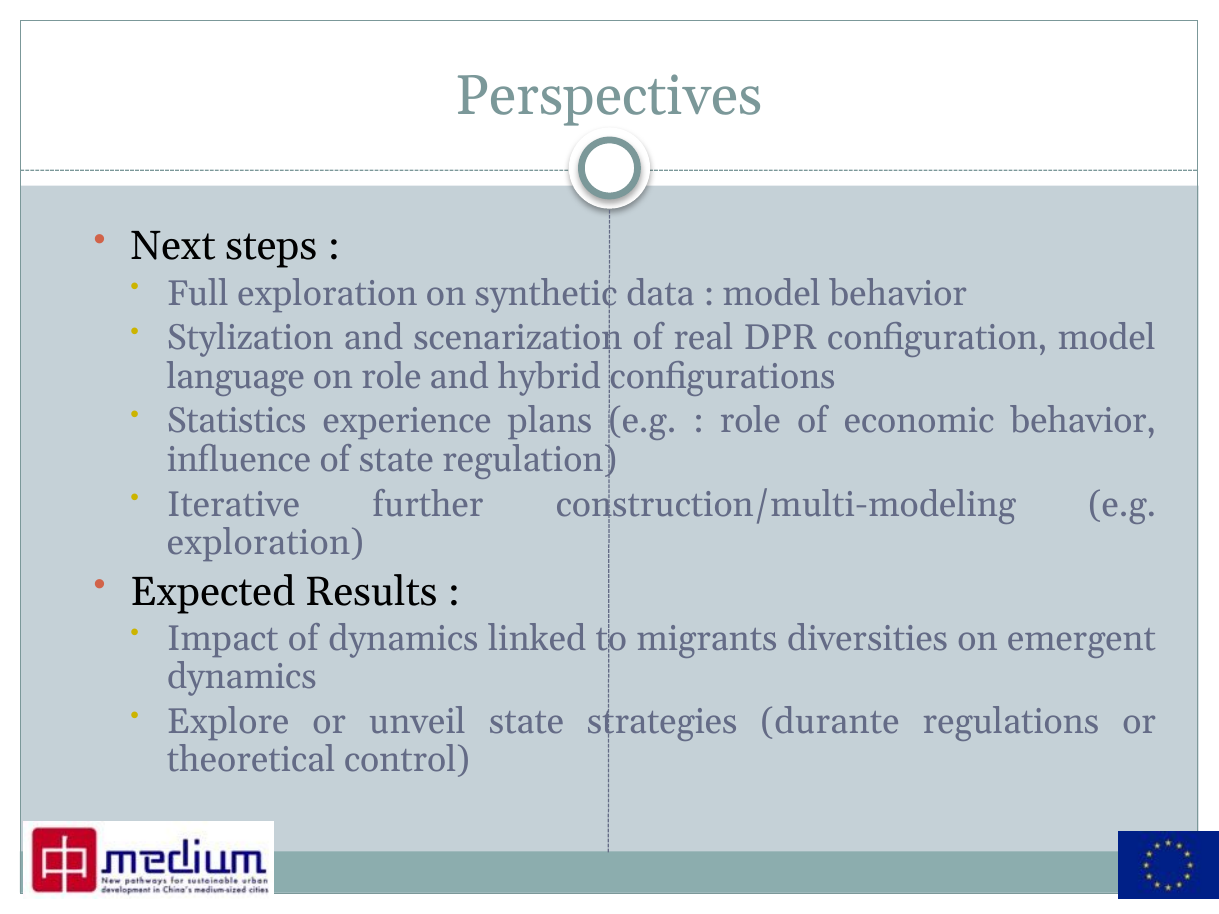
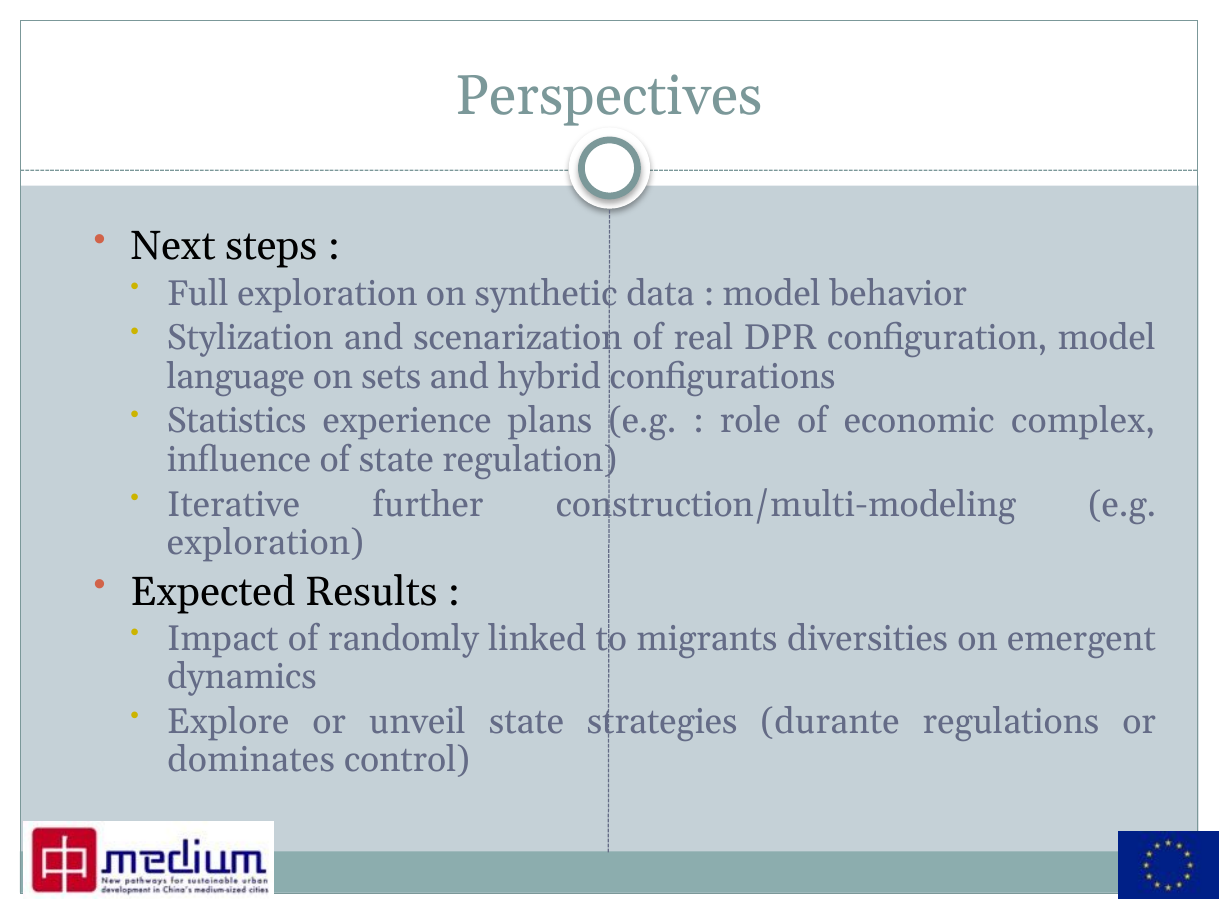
on role: role -> sets (391, 377)
economic behavior: behavior -> complex (1083, 421)
of dynamics: dynamics -> randomly (404, 639)
theoretical: theoretical -> dominates (251, 760)
